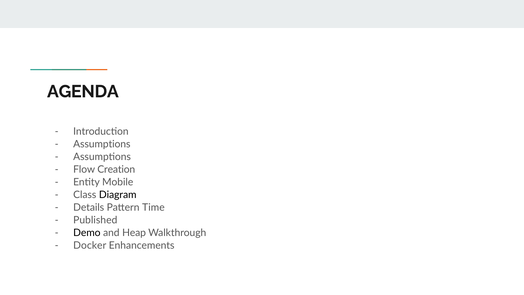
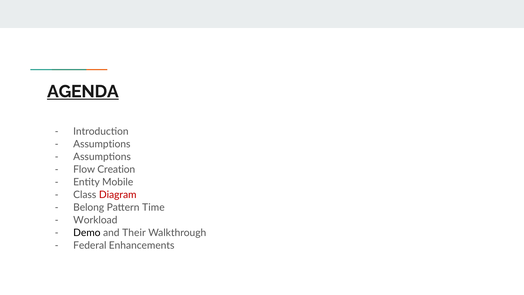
AGENDA underline: none -> present (83, 91)
Diagram colour: black -> red (118, 195)
Details: Details -> Belong (89, 207)
Published: Published -> Workload (95, 220)
Heap: Heap -> Their (134, 233)
Docker: Docker -> Federal (90, 245)
